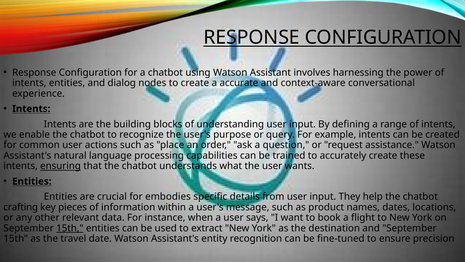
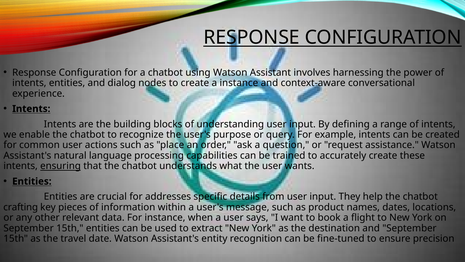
a accurate: accurate -> instance (239, 83)
embodies: embodies -> addresses (168, 196)
15th underline: present -> none (70, 228)
